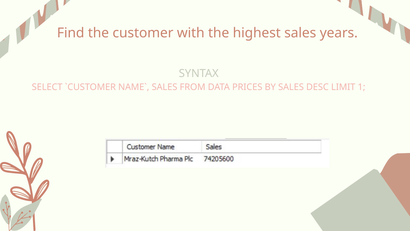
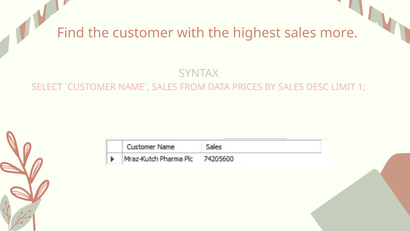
years: years -> more (339, 33)
